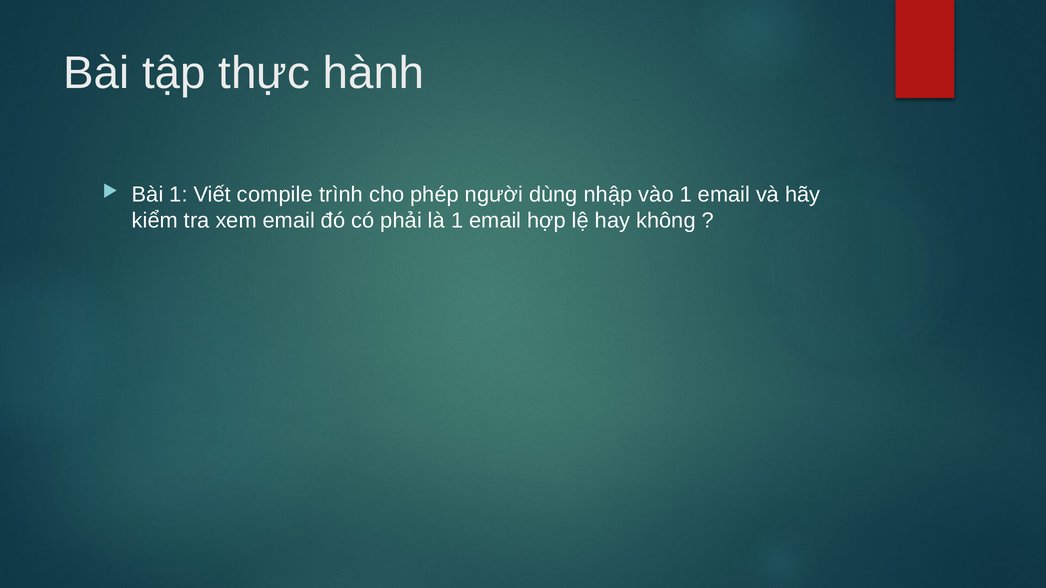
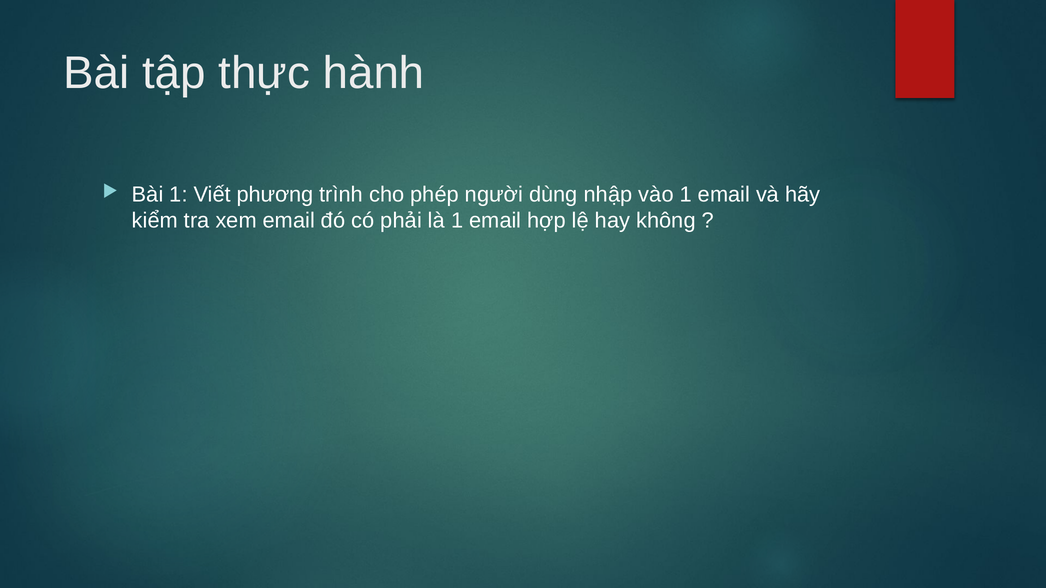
compile: compile -> phương (275, 195)
